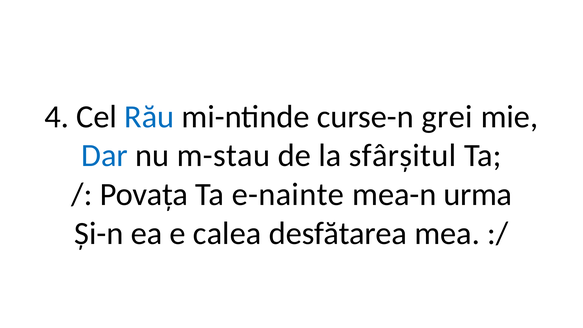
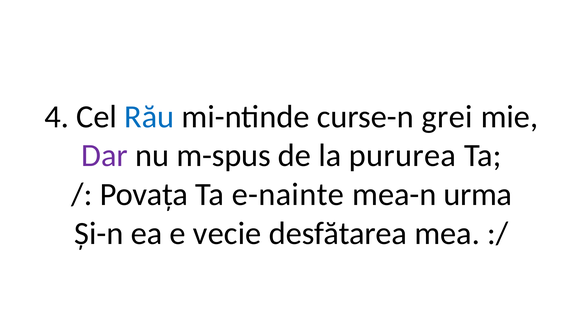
Dar colour: blue -> purple (105, 156)
m-stau: m-stau -> m-spus (224, 156)
sfârșitul: sfârșitul -> pururea (403, 156)
calea: calea -> vecie (227, 233)
